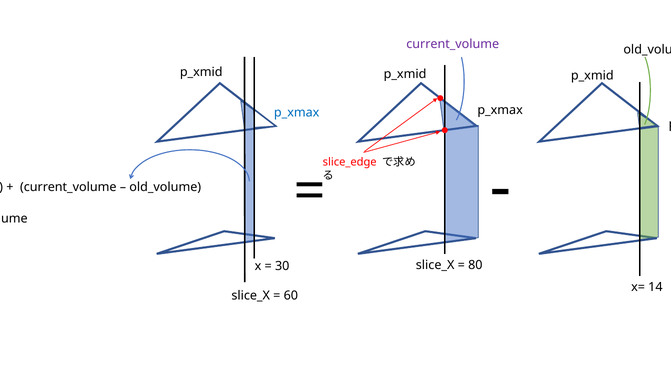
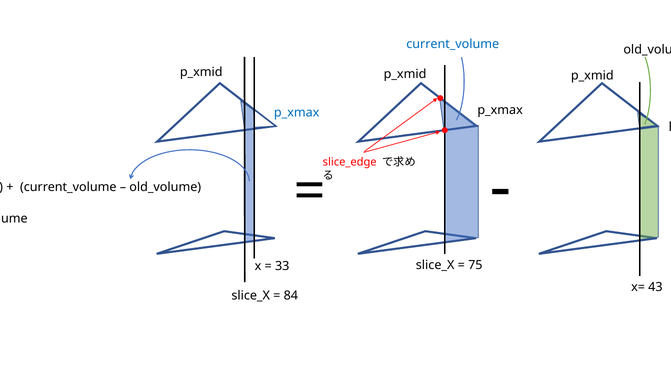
current_volume colour: purple -> blue (453, 44)
80: 80 -> 75 (475, 265)
30: 30 -> 33 (282, 266)
14: 14 -> 43 (655, 287)
60: 60 -> 84 (291, 296)
